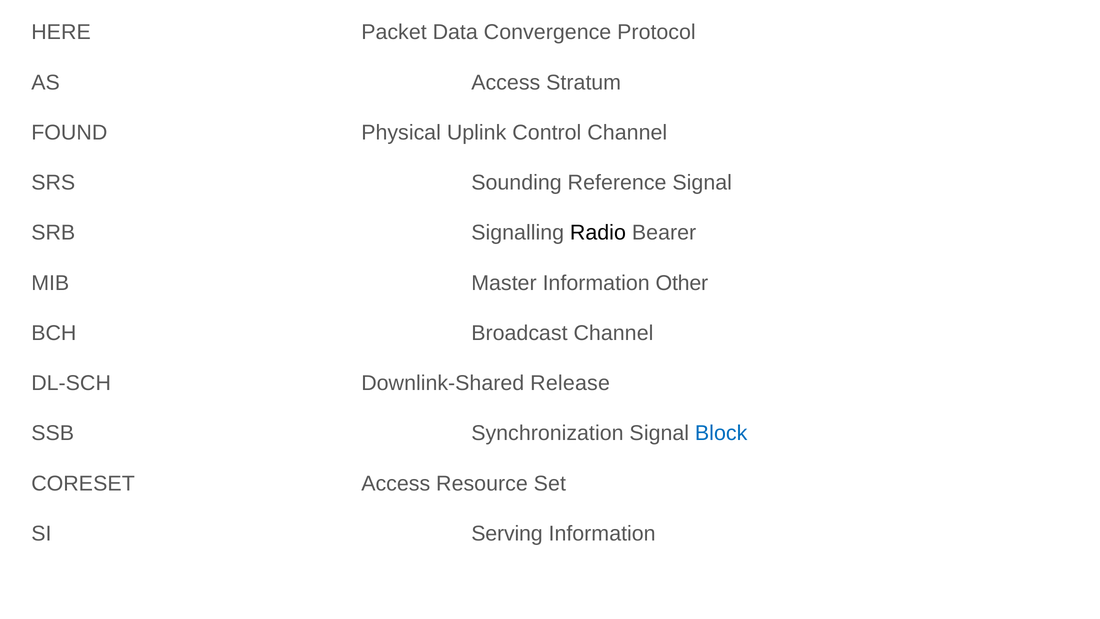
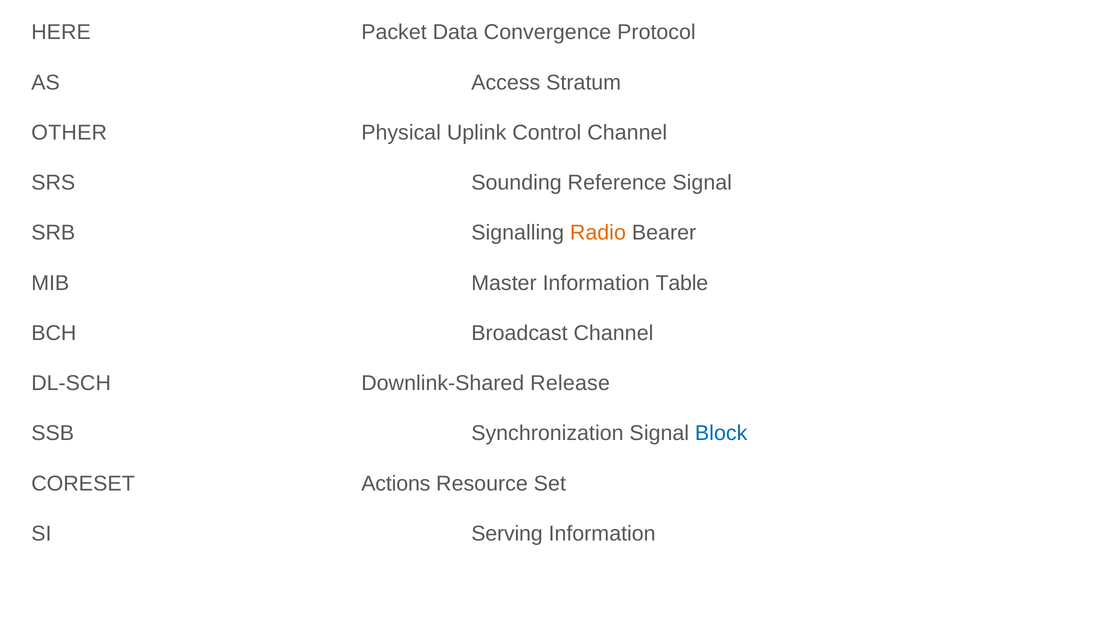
FOUND: FOUND -> OTHER (69, 133)
Radio colour: black -> orange (598, 233)
Other: Other -> Table (682, 283)
CORESET Access: Access -> Actions (396, 483)
